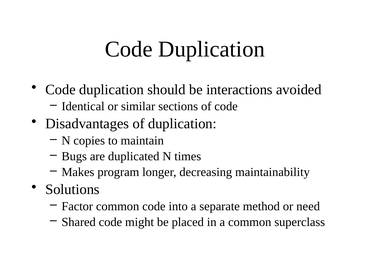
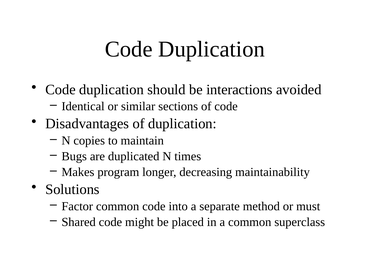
need: need -> must (308, 207)
